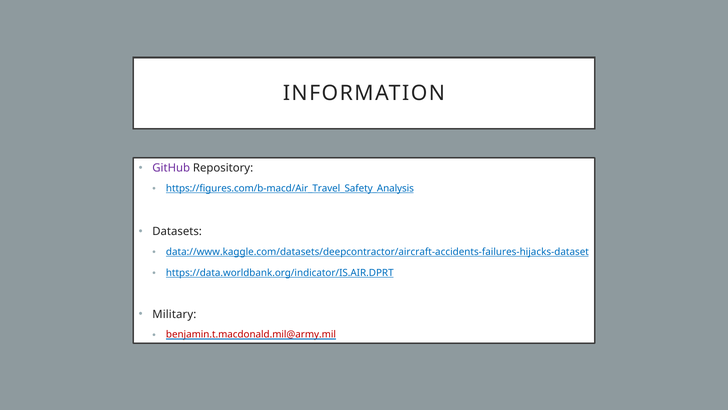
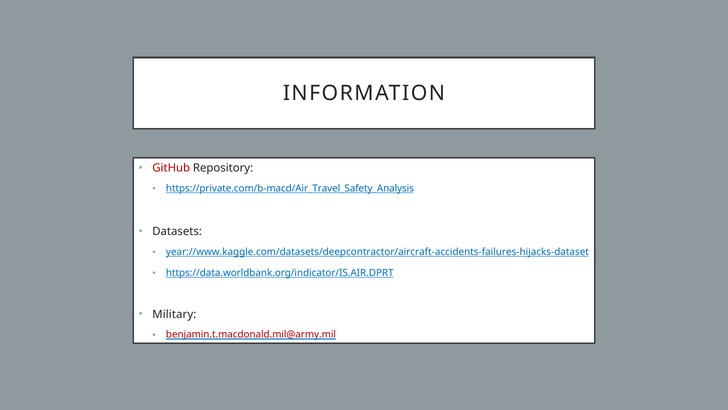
GitHub colour: purple -> red (171, 168)
https://figures.com/b-macd/Air_Travel_Safety_Analysis: https://figures.com/b-macd/Air_Travel_Safety_Analysis -> https://private.com/b-macd/Air_Travel_Safety_Analysis (290, 188)
data://www.kaggle.com/datasets/deepcontractor/aircraft-accidents-failures-hijacks-dataset: data://www.kaggle.com/datasets/deepcontractor/aircraft-accidents-failures-hijacks-dataset -> year://www.kaggle.com/datasets/deepcontractor/aircraft-accidents-failures-hijacks-dataset (377, 252)
